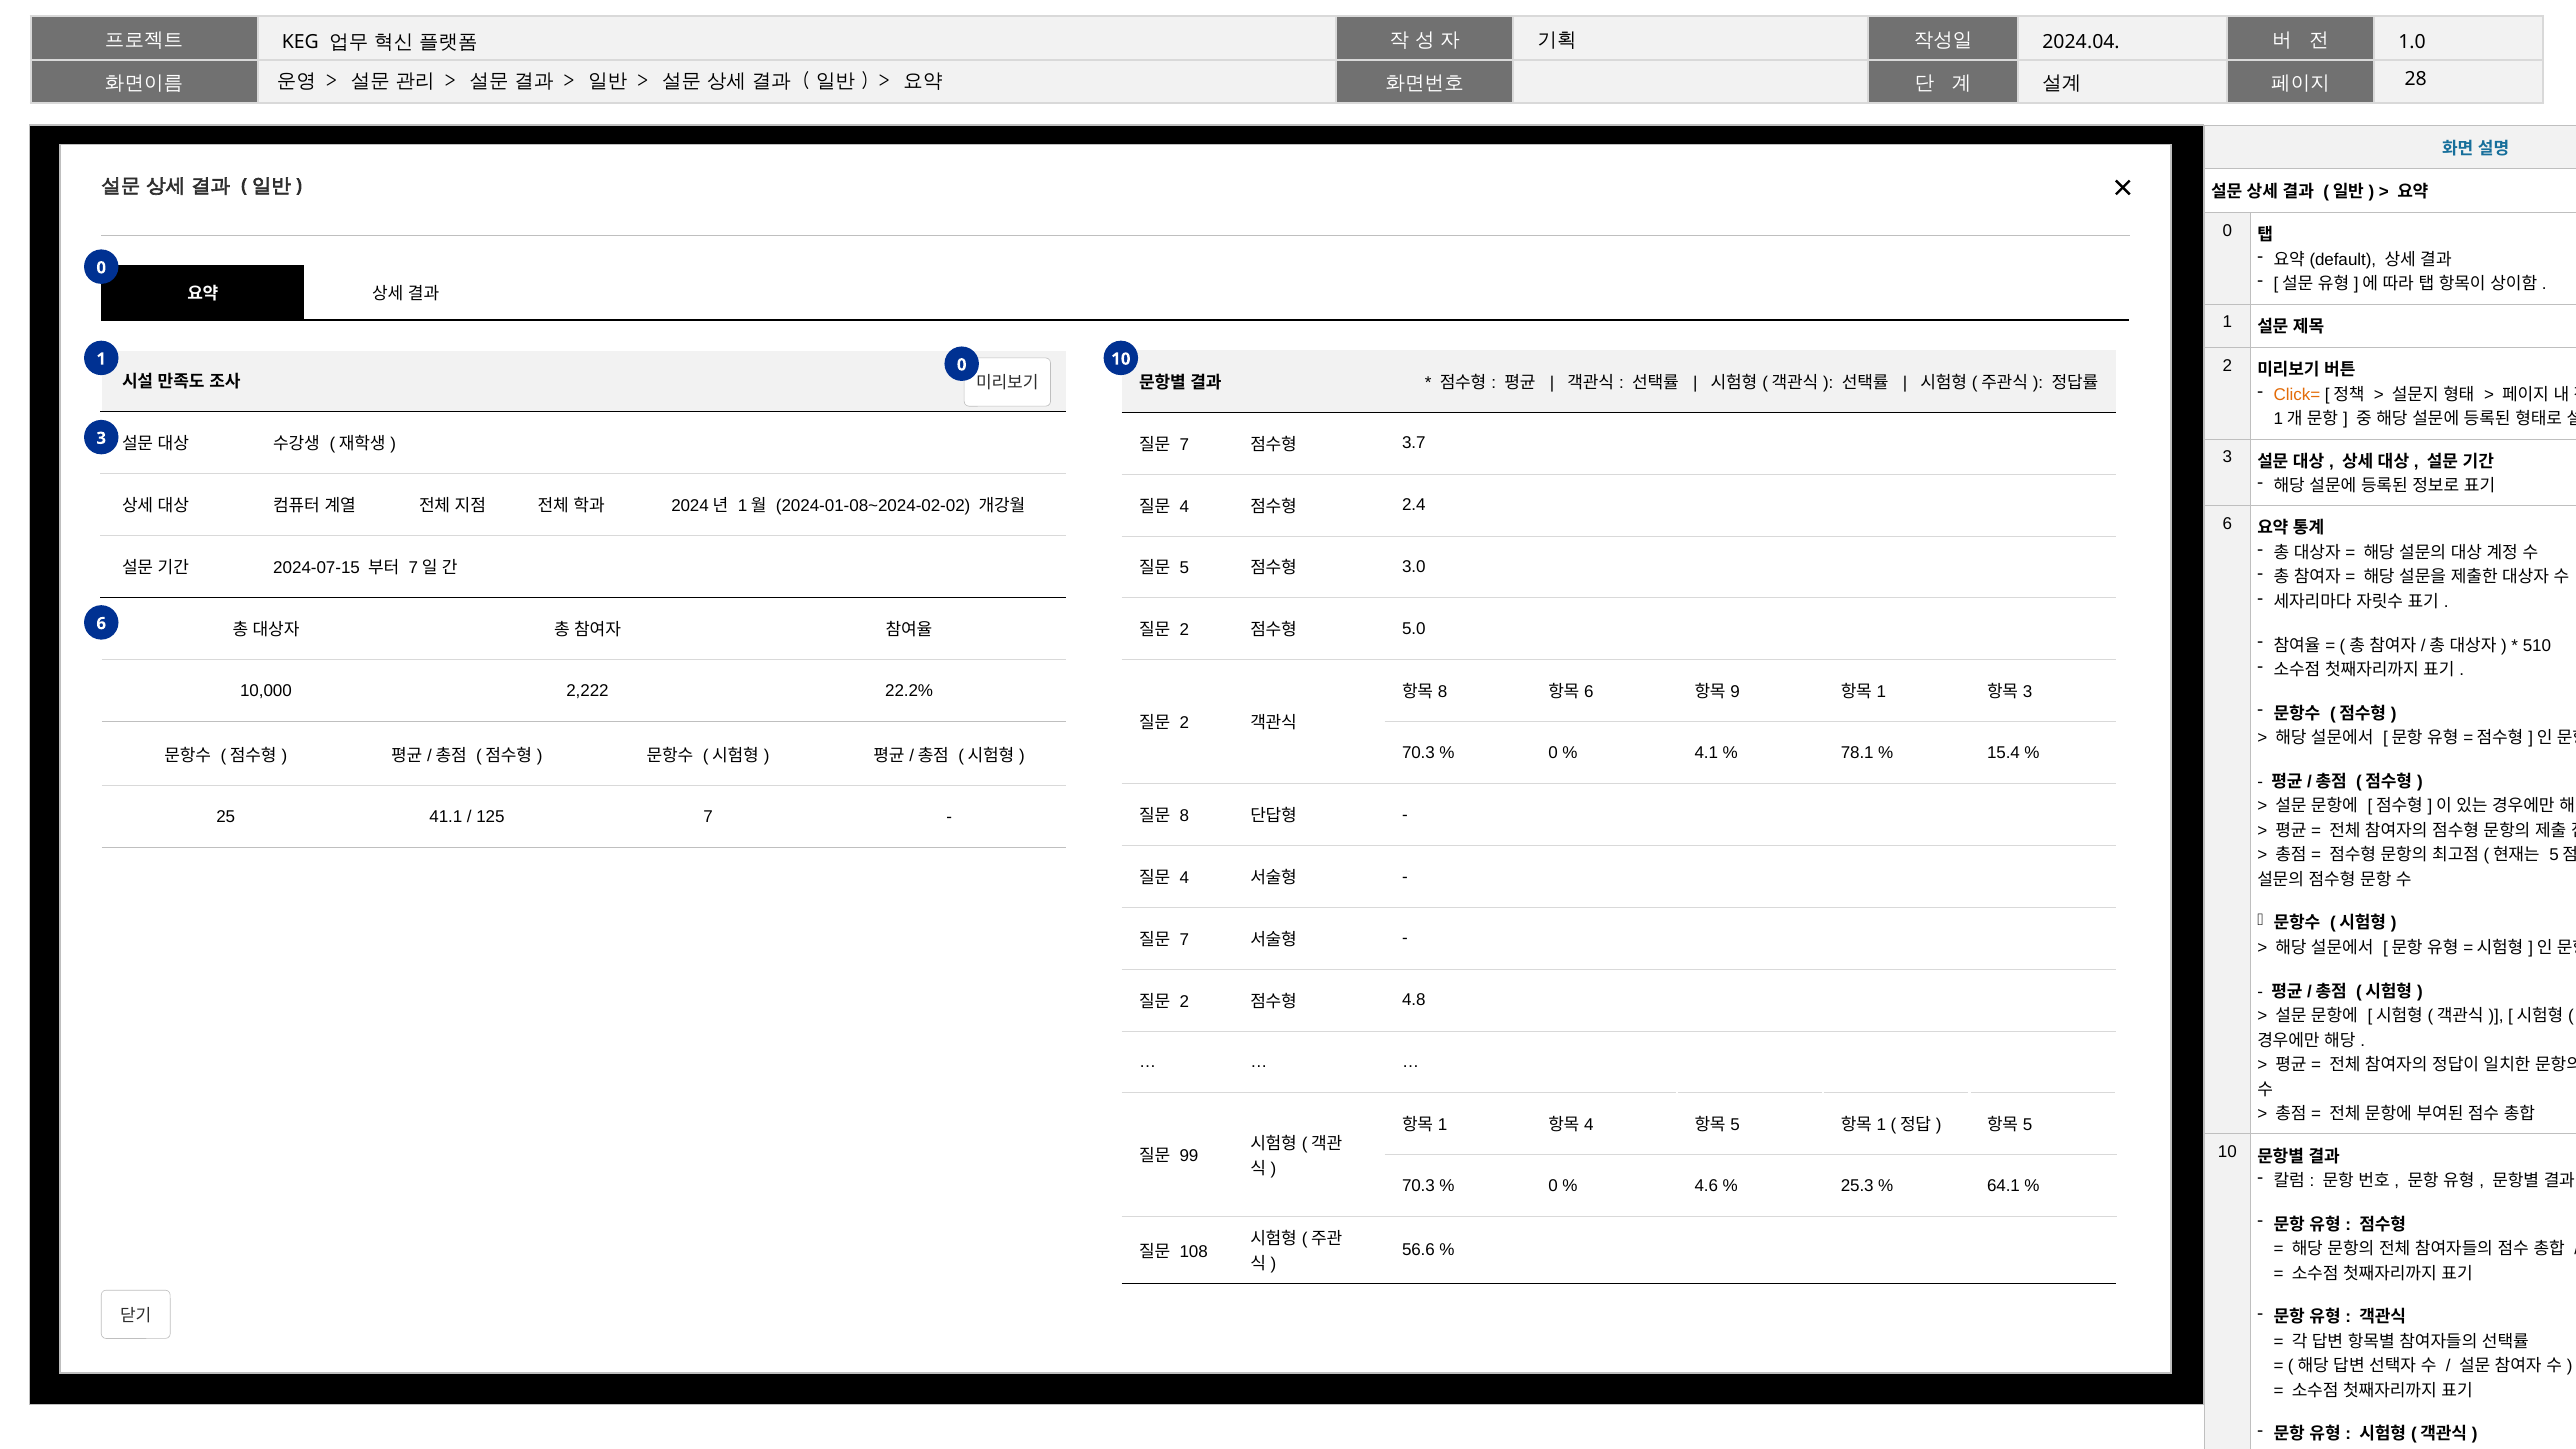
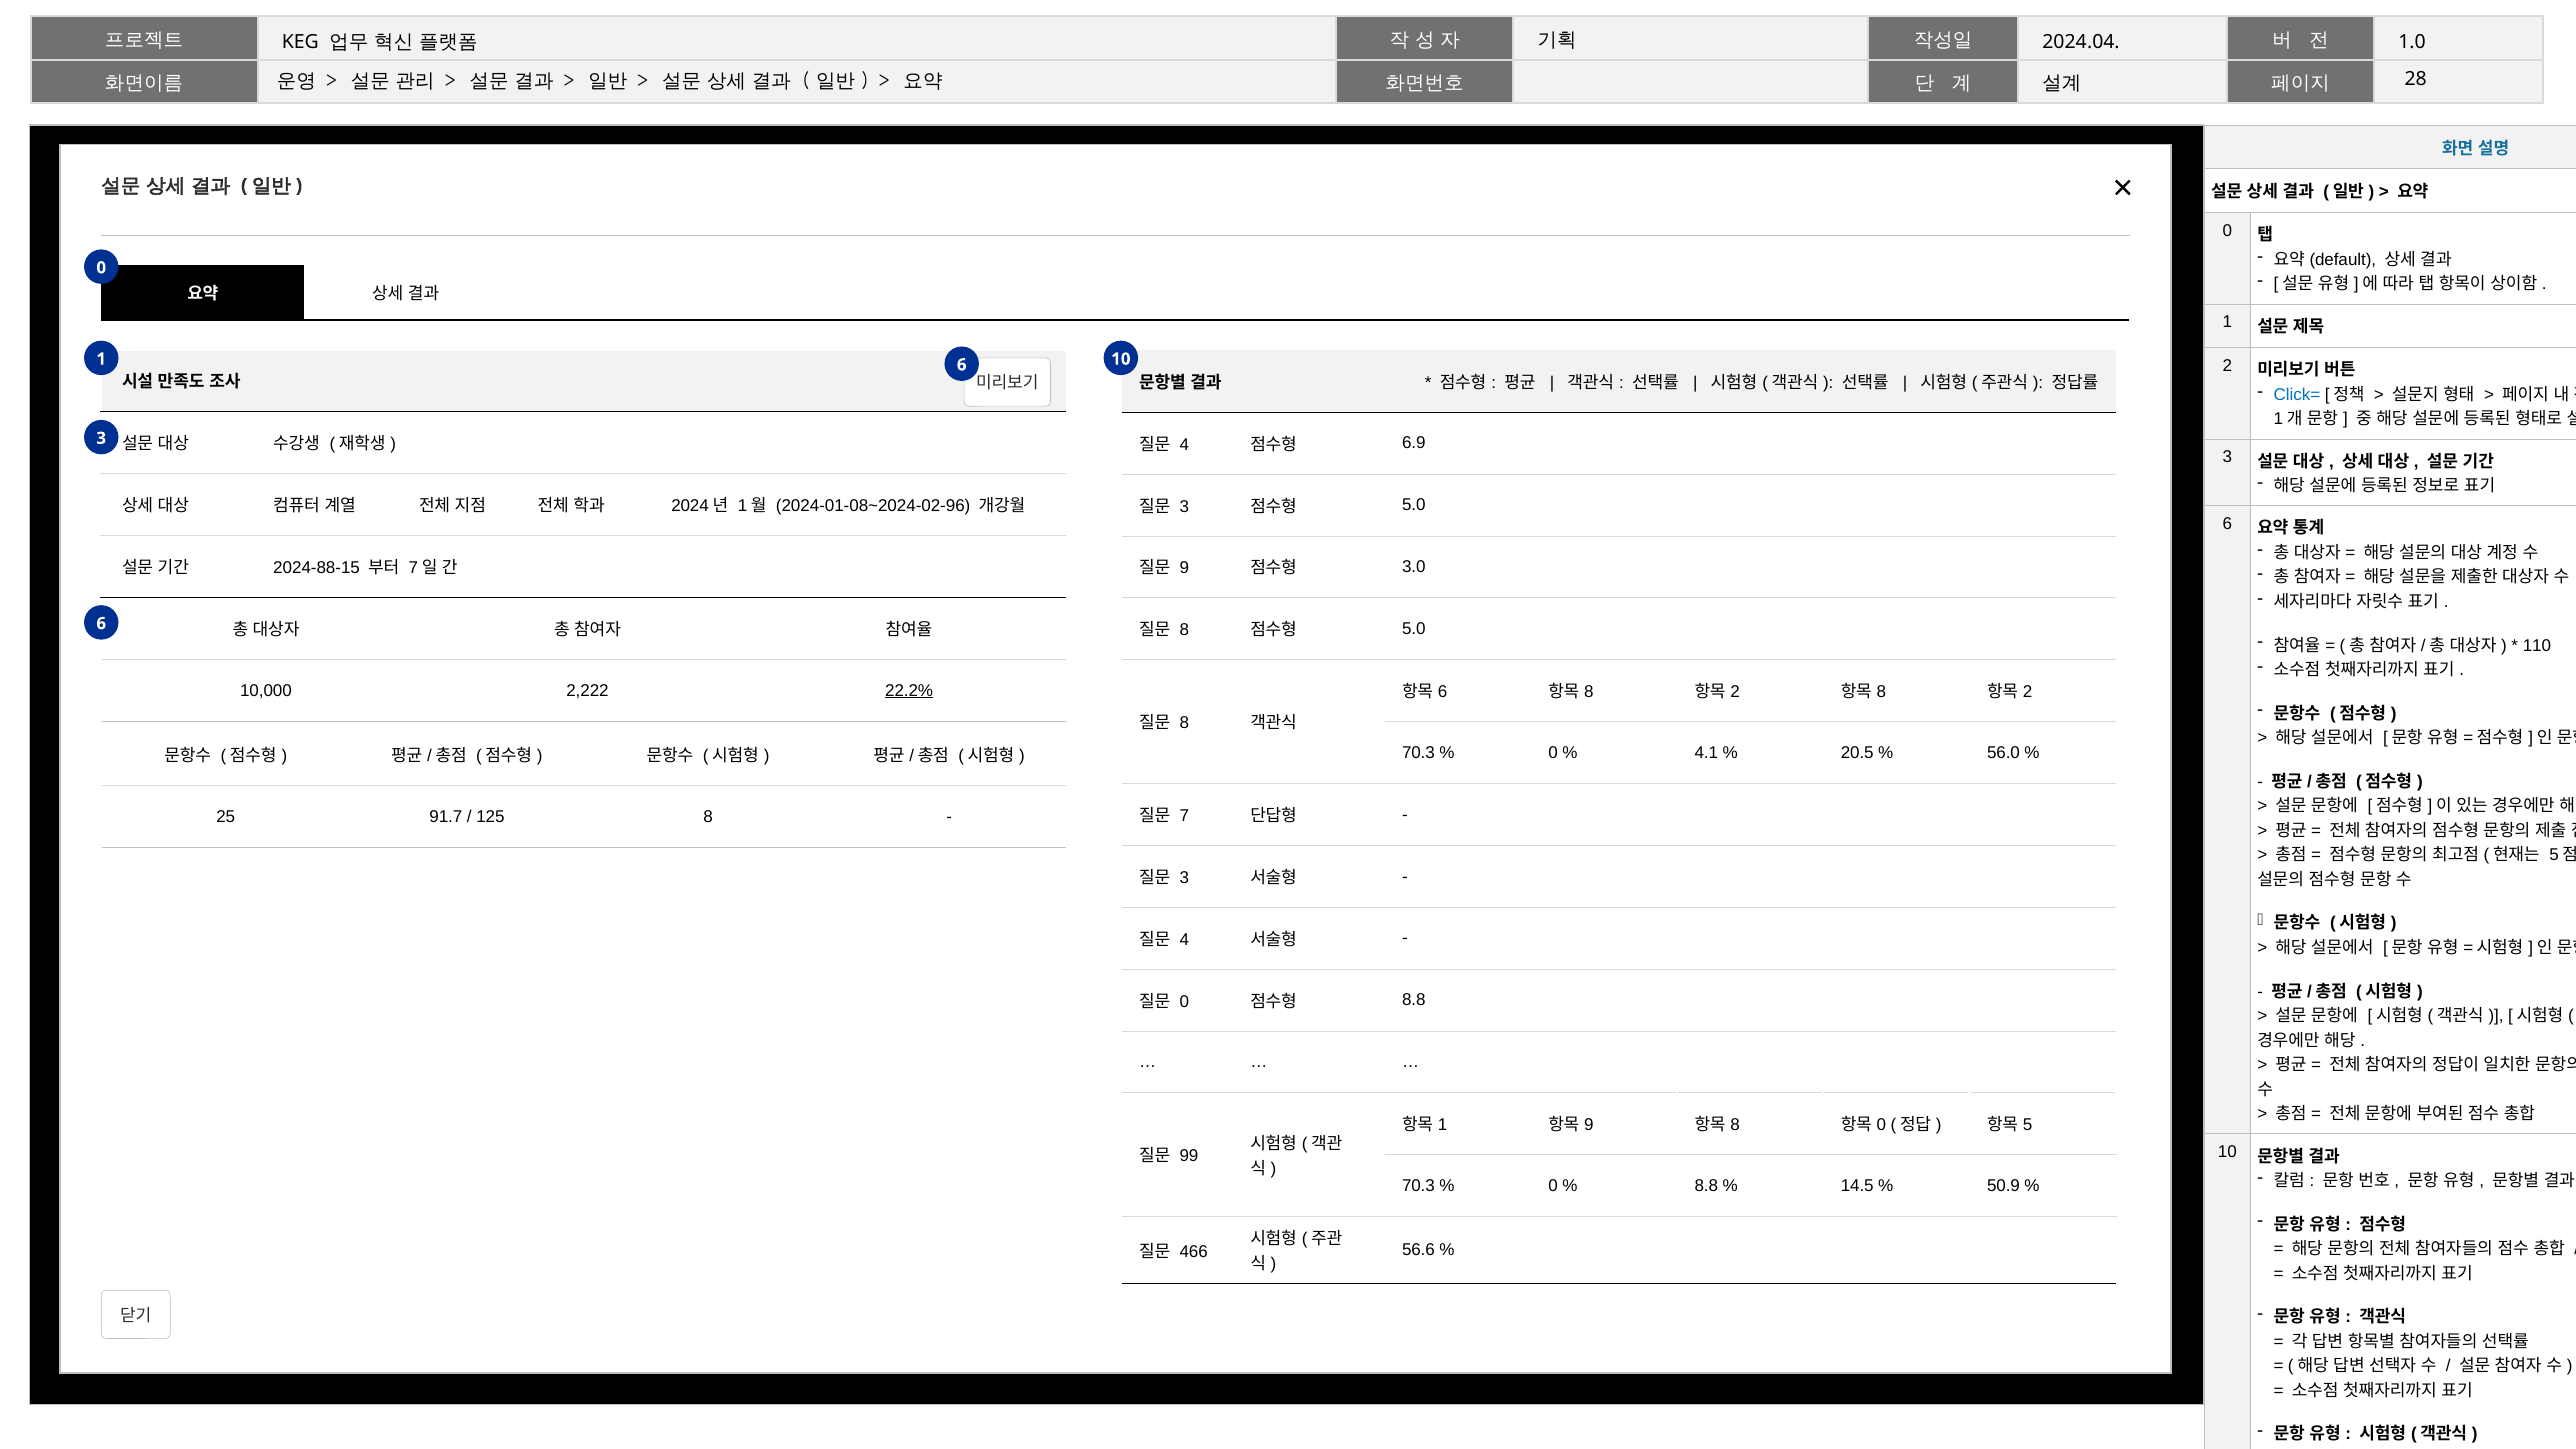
1 0: 0 -> 6 (962, 365)
Click= colour: orange -> blue (2297, 395)
7: 7 -> 4 (1184, 445)
3.7: 3.7 -> 6.9 (1414, 443)
2024-01-08~2024-02-02: 2024-01-08~2024-02-02 -> 2024-01-08~2024-02-96 (873, 506)
4: 4 -> 3 (1184, 506)
2.4: 2.4 -> 5.0 (1414, 505)
2024-07-15: 2024-07-15 -> 2024-88-15 (317, 568)
5: 5 -> 9 (1184, 568)
2: 2 -> 8 (1184, 630)
510: 510 -> 110 (2537, 645)
22.2% underline: none -> present (909, 690)
8: 8 -> 6 (1443, 692)
6: 6 -> 8 (1589, 692)
9: 9 -> 2 (1735, 692)
1: 1 -> 8 (1881, 692)
3: 3 -> 2 (2028, 692)
2: 2 -> 8 (1184, 723)
78.1: 78.1 -> 20.5 (1857, 753)
15.4: 15.4 -> 56.0 (2003, 753)
41.1: 41.1 -> 91.7 (446, 817)
125 7: 7 -> 8 (708, 817)
8: 8 -> 7 (1184, 816)
4: 4 -> 3 (1184, 878)
7: 7 -> 4 (1184, 940)
2: 2 -> 0 (1184, 1001)
4.8: 4.8 -> 8.8 (1414, 1000)
4: 4 -> 9 (1589, 1125)
5: 5 -> 8 (1735, 1125)
1: 1 -> 0 (1881, 1125)
4.6: 4.6 -> 8.8 (1706, 1186)
25.3: 25.3 -> 14.5 (1857, 1186)
64.1: 64.1 -> 50.9 (2003, 1186)
108: 108 -> 466 (1194, 1251)
